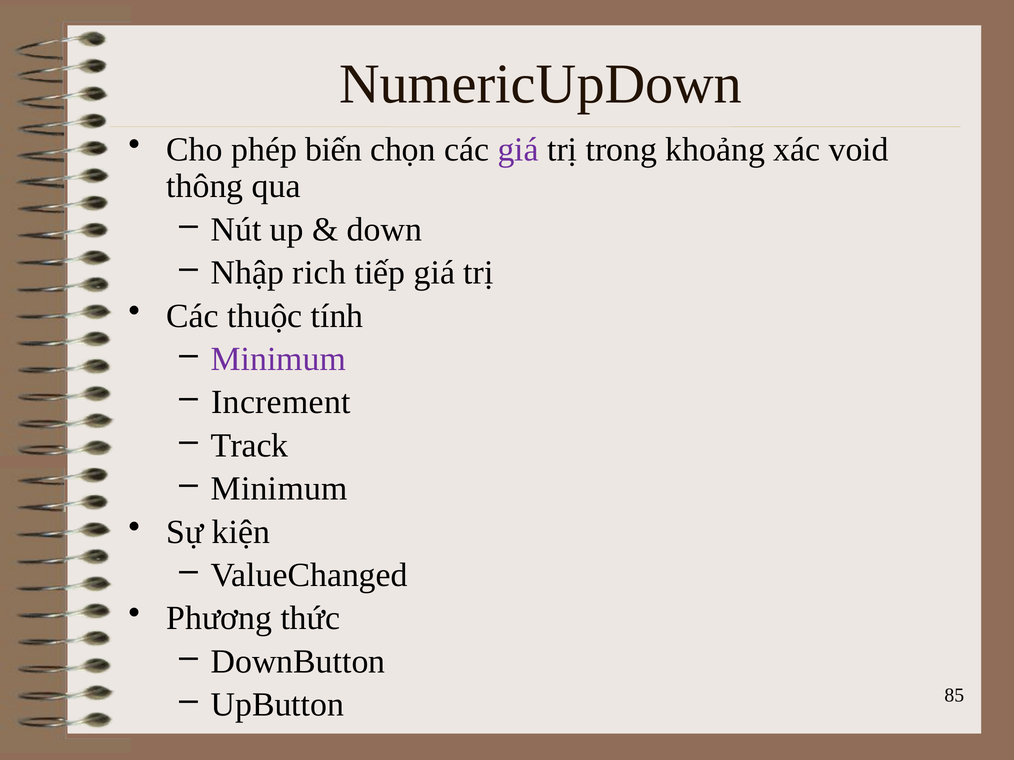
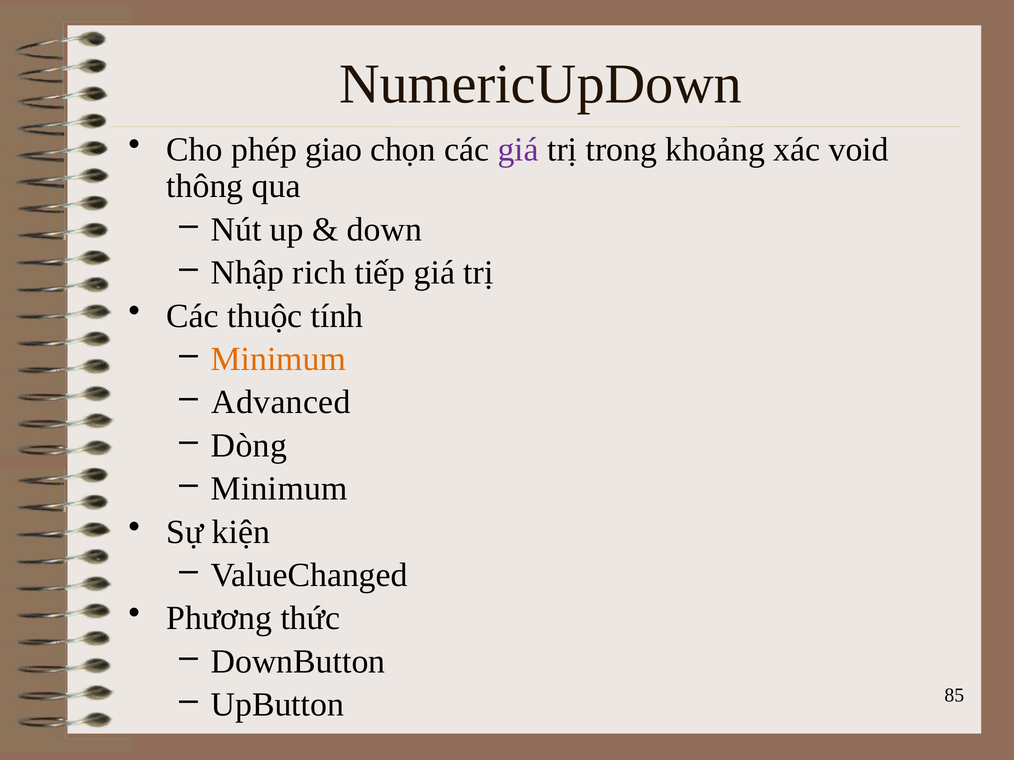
biến: biến -> giao (334, 150)
Minimum colour: purple -> orange (278, 359)
Increment: Increment -> Advanced (281, 403)
Track: Track -> Dòng (249, 446)
